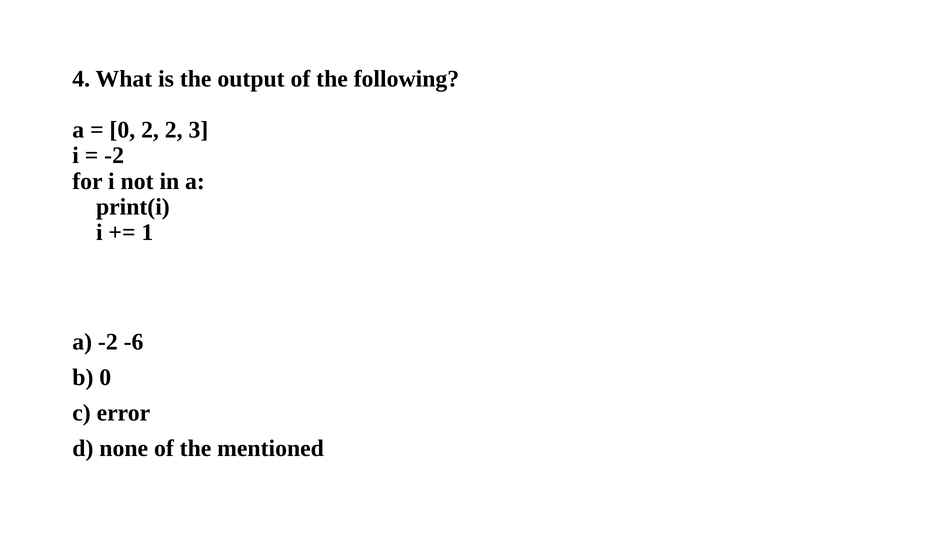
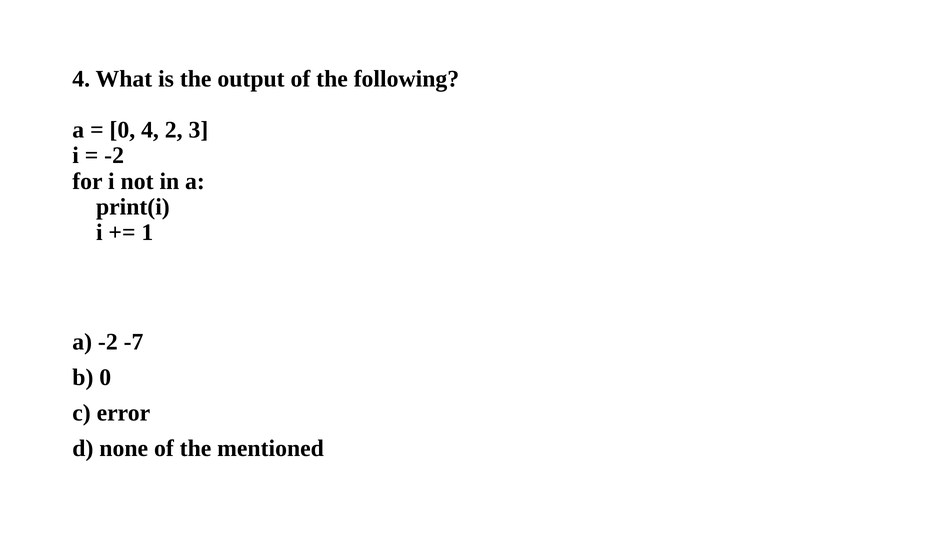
0 2: 2 -> 4 (150, 130)
-6: -6 -> -7 (134, 342)
